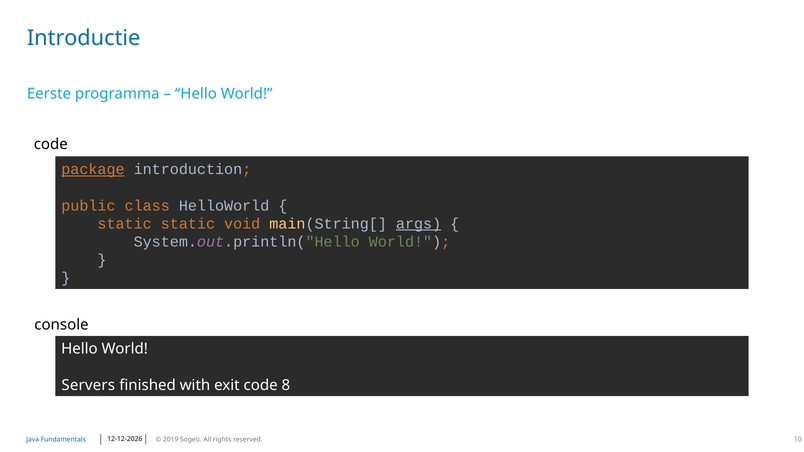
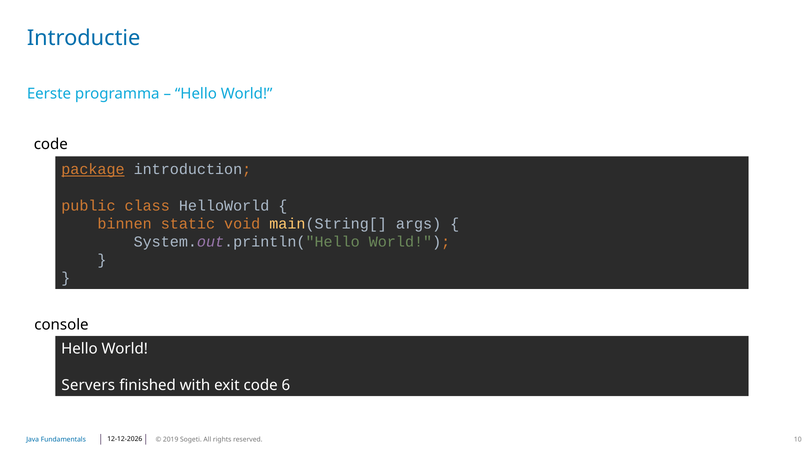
static: static -> binnen (125, 224)
args underline: present -> none (419, 224)
8: 8 -> 6 (286, 385)
